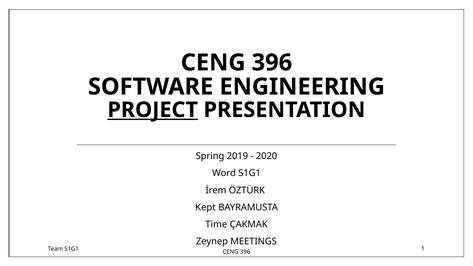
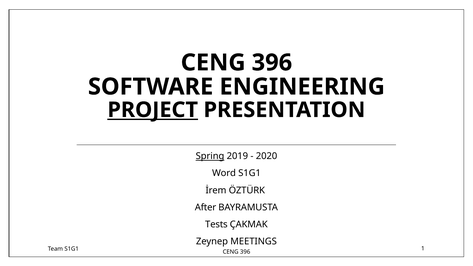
Spring underline: none -> present (210, 156)
Kept: Kept -> After (206, 207)
Time: Time -> Tests (216, 224)
